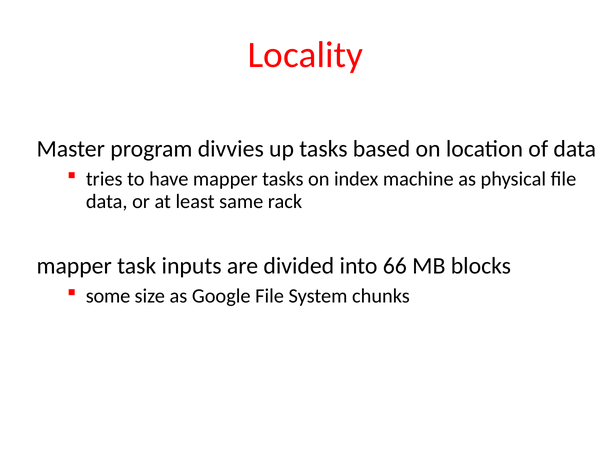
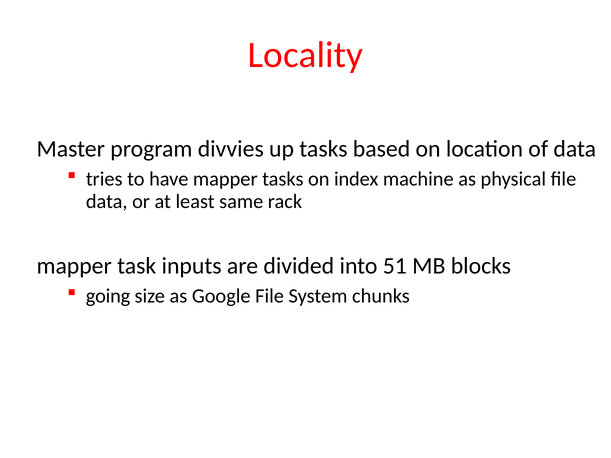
66: 66 -> 51 (395, 266)
some: some -> going (108, 296)
